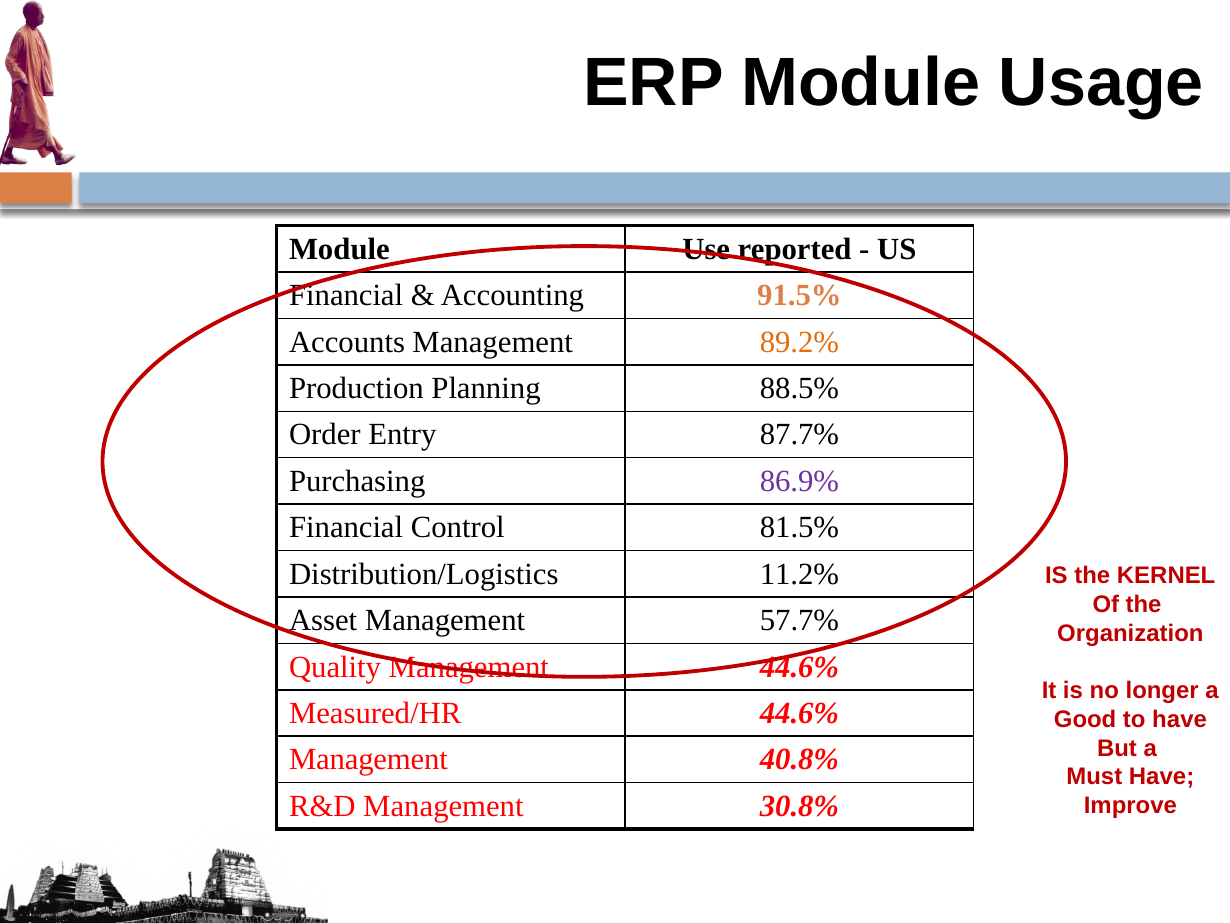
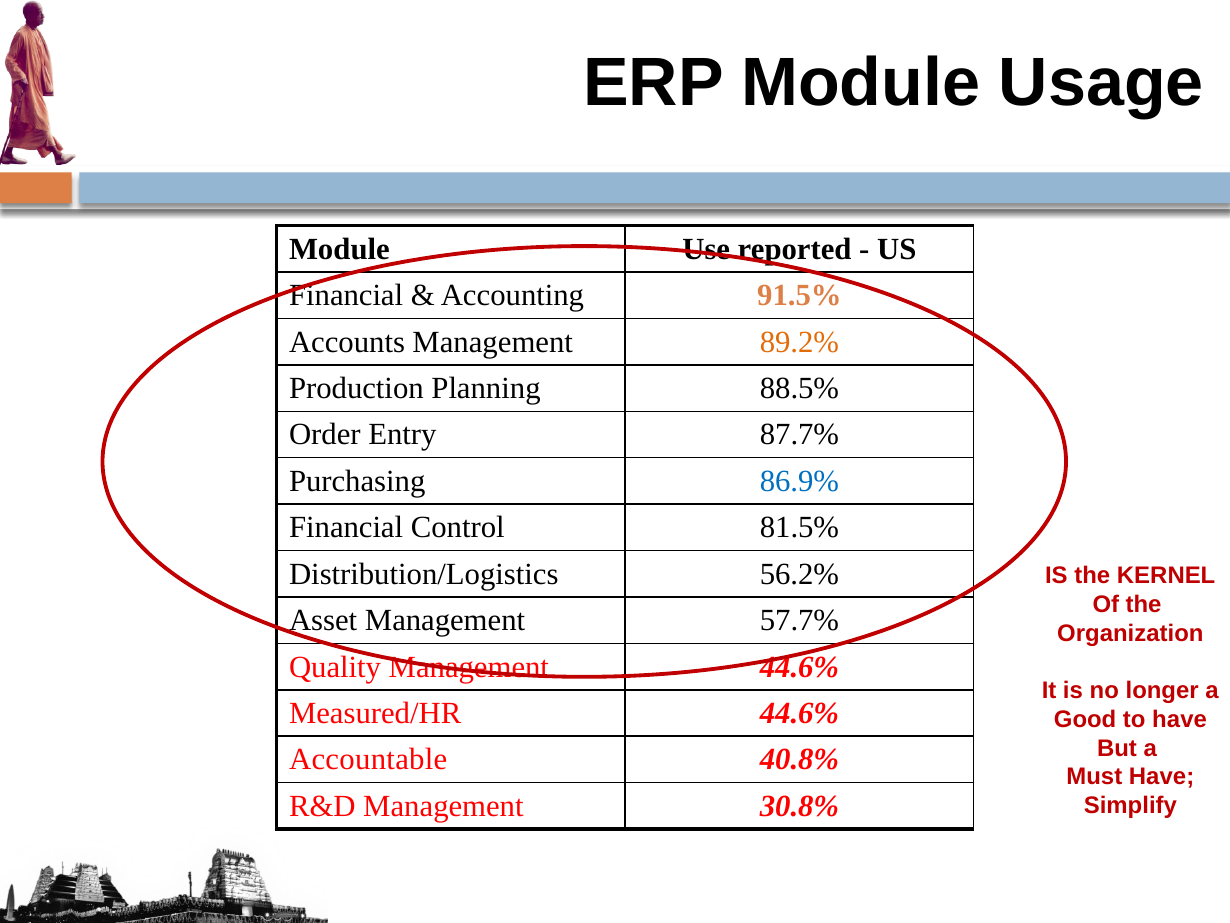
86.9% colour: purple -> blue (799, 481)
11.2%: 11.2% -> 56.2% (799, 574)
Management: Management -> Accountable (368, 759)
Improve: Improve -> Simplify (1130, 805)
